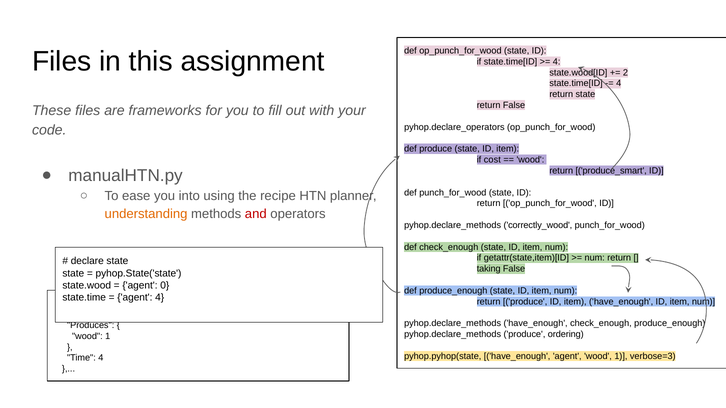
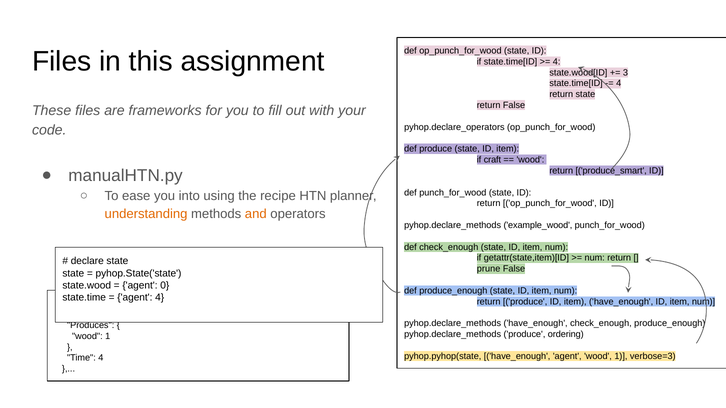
2: 2 -> 3 (625, 73)
cost: cost -> craft (492, 160)
and colour: red -> orange (256, 214)
correctly_wood: correctly_wood -> example_wood (538, 225)
taking: taking -> prune (489, 269)
